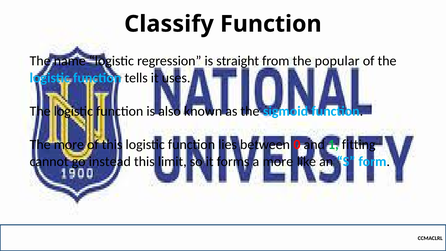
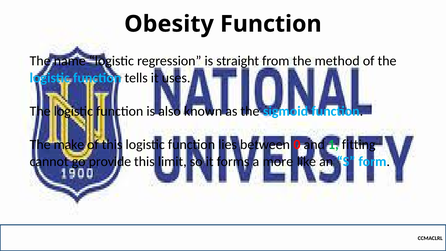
Classify: Classify -> Obesity (169, 24)
popular: popular -> method (337, 61)
The more: more -> make (69, 145)
instead: instead -> provide (110, 161)
